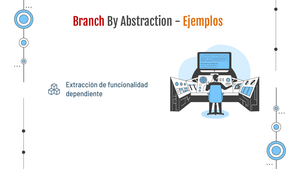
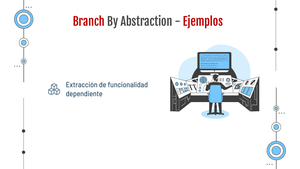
Ejemplos colour: orange -> red (203, 22)
